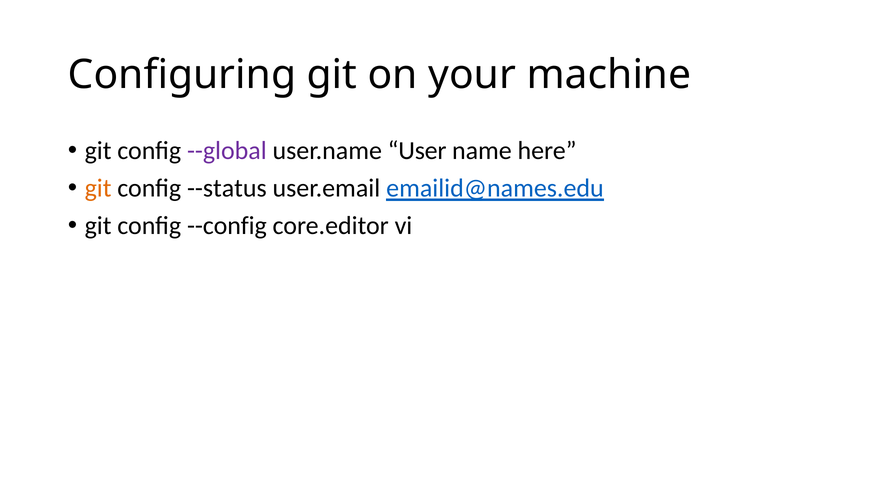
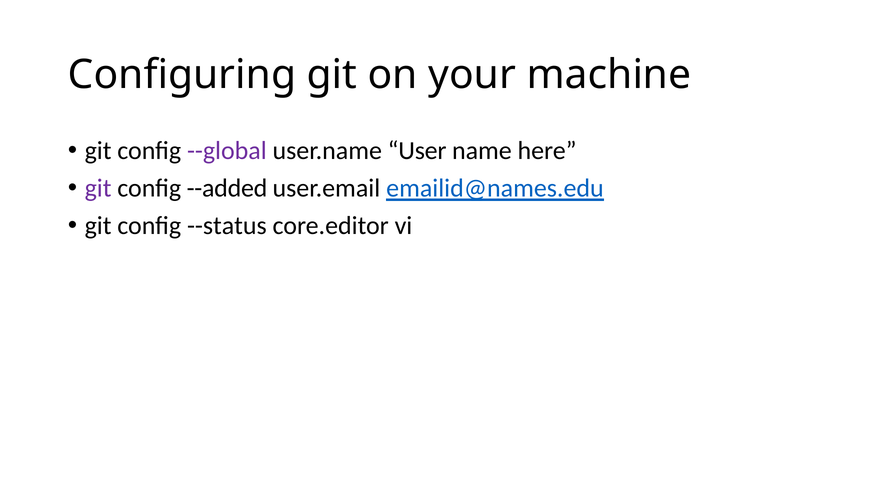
git colour: orange -> purple (98, 188)
--status: --status -> --added (227, 188)
--config: --config -> --status (227, 226)
